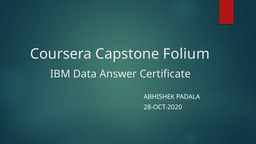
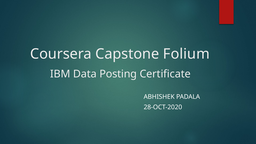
Answer: Answer -> Posting (118, 74)
